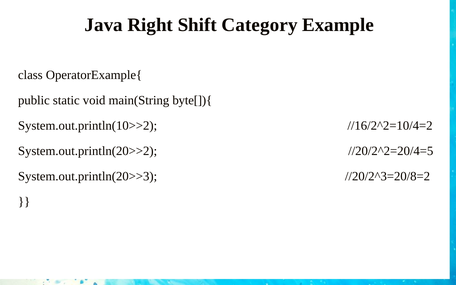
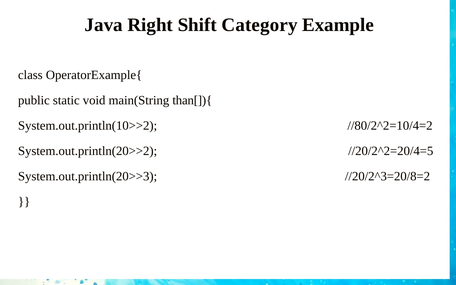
byte[]){: byte[]){ -> than[]){ (192, 101)
//16/2^2=10/4=2: //16/2^2=10/4=2 -> //80/2^2=10/4=2 (390, 126)
